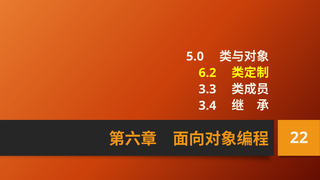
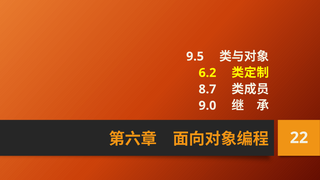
5.0: 5.0 -> 9.5 (195, 56)
3.3: 3.3 -> 8.7 (207, 89)
3.4: 3.4 -> 9.0 (207, 106)
